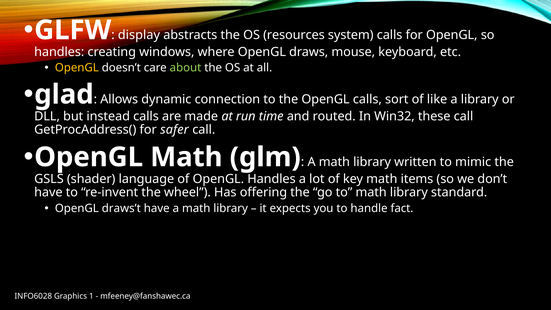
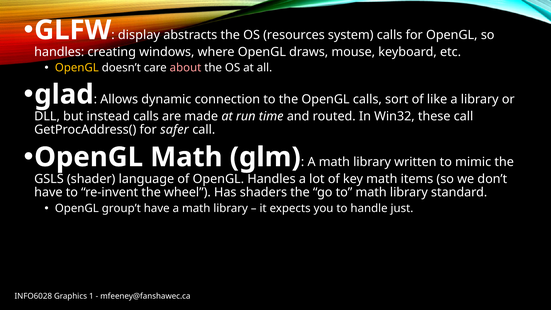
about colour: light green -> pink (185, 68)
offering: offering -> shaders (263, 192)
draws’t: draws’t -> group’t (121, 208)
fact: fact -> just (402, 208)
